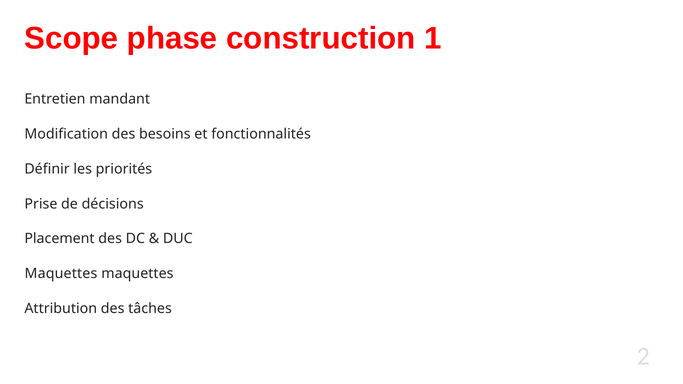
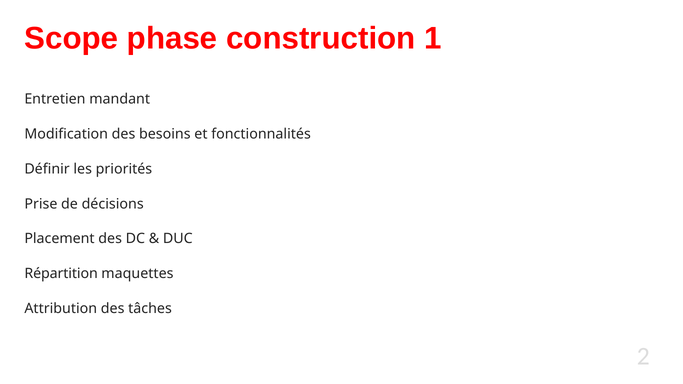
Maquettes: Maquettes -> Répartition (61, 274)
